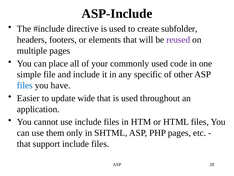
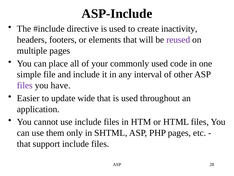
subfolder: subfolder -> inactivity (179, 29)
specific: specific -> interval (148, 74)
files colour: blue -> purple (25, 85)
